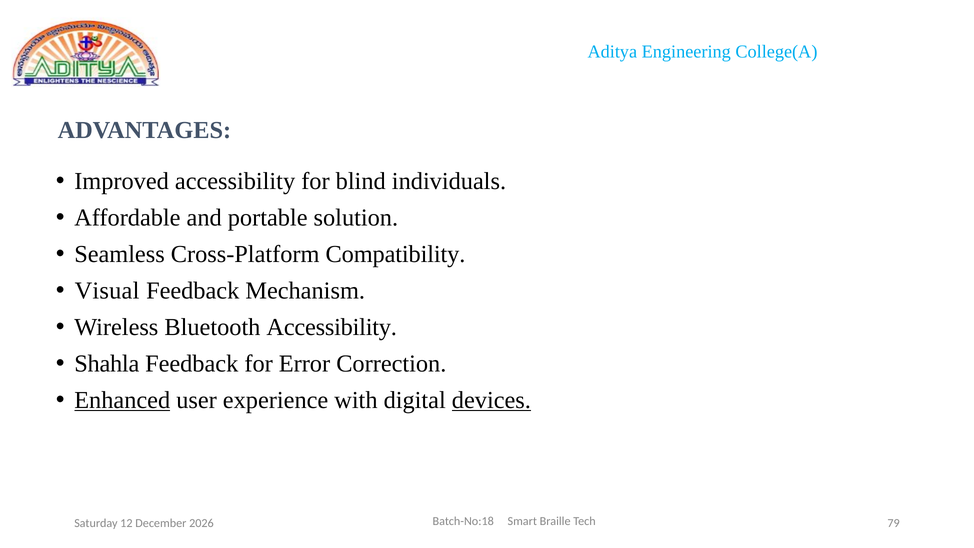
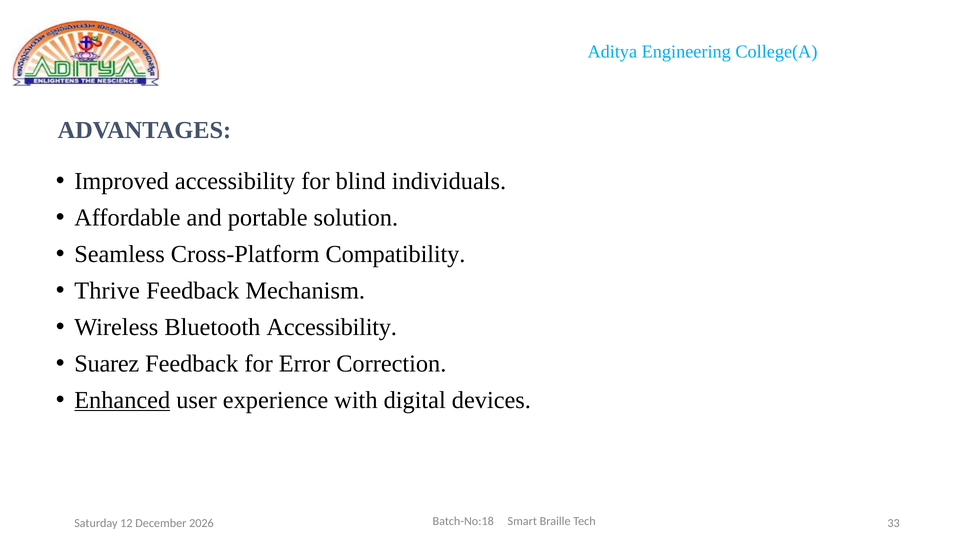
Visual: Visual -> Thrive (107, 291)
Shahla: Shahla -> Suarez (107, 364)
devices underline: present -> none (491, 400)
79: 79 -> 33 (894, 523)
